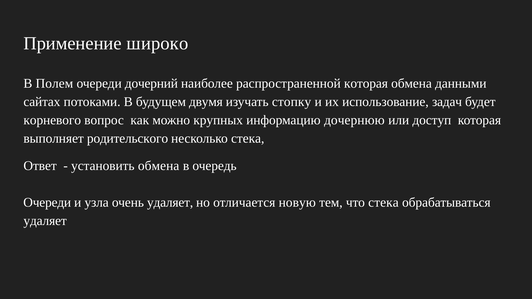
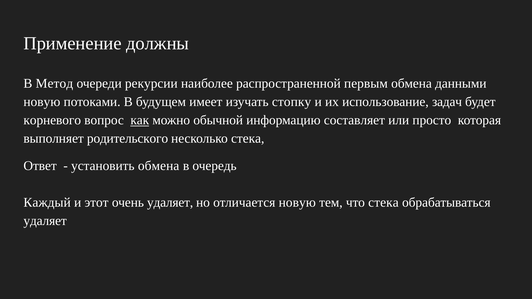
широко: широко -> должны (158, 44)
Полем: Полем -> Метод (54, 84)
дочерний: дочерний -> рекурсии (151, 84)
распространенной которая: которая -> первым (366, 84)
сайтах: сайтах -> новую (42, 102)
двумя: двумя -> имеет (206, 102)
как underline: none -> present (140, 120)
крупных: крупных -> обычной (218, 120)
дочернюю: дочернюю -> составляет (354, 120)
доступ: доступ -> просто (432, 120)
Очереди: Очереди -> Каждый (47, 203)
узла: узла -> этот (97, 203)
